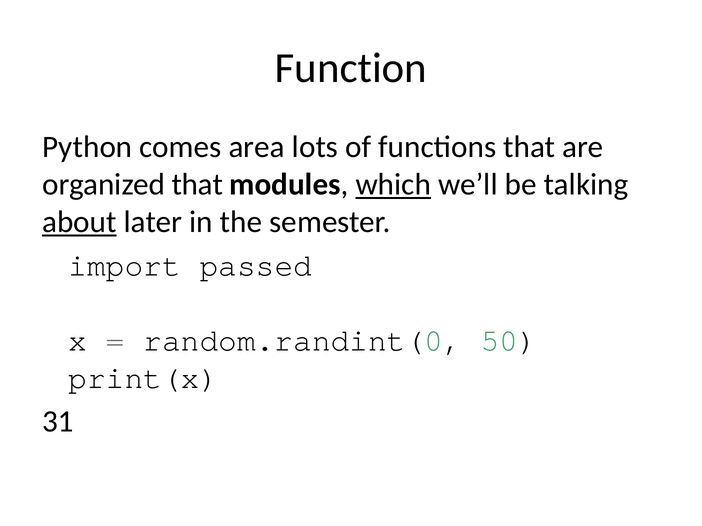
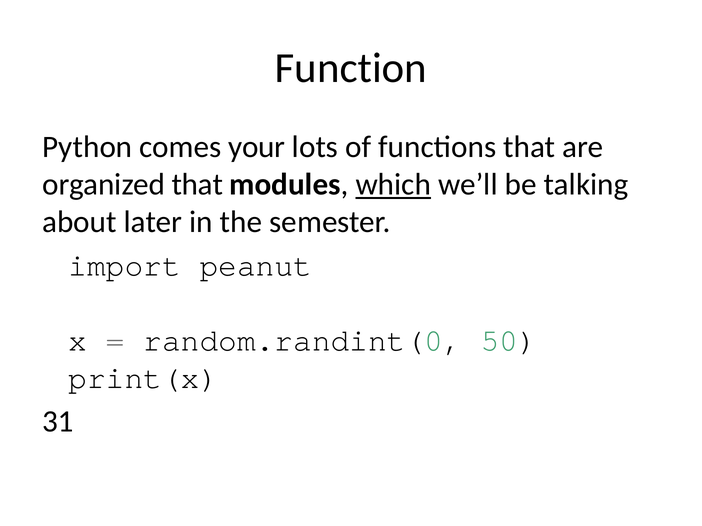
area: area -> your (257, 147)
about underline: present -> none (79, 222)
passed: passed -> peanut (256, 266)
